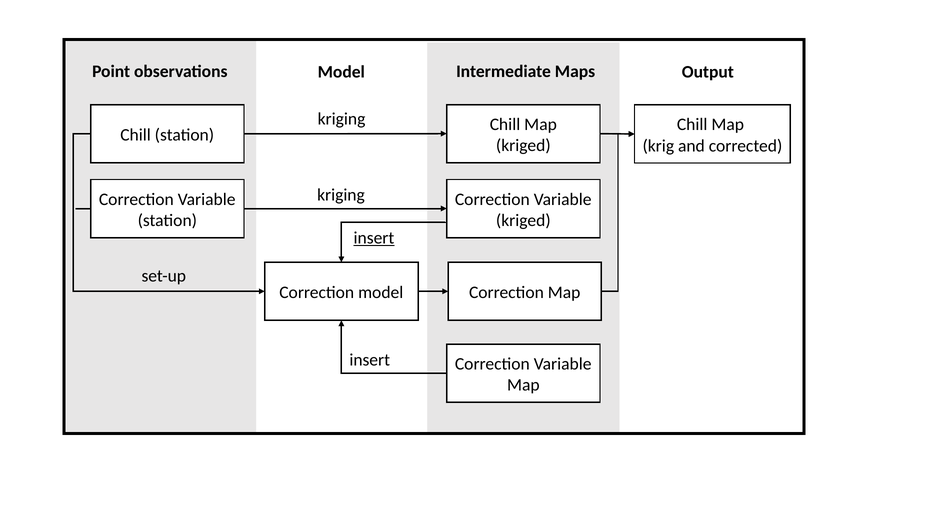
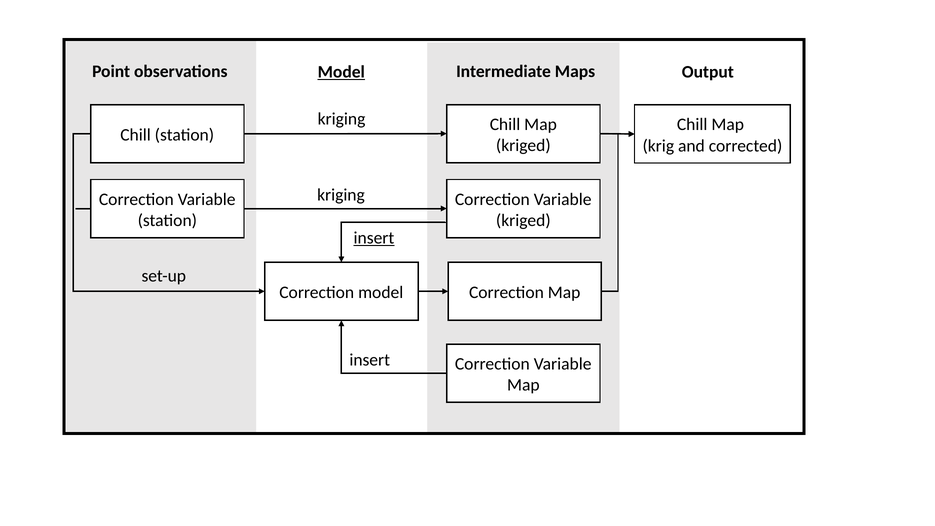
Model underline: none -> present (341, 72)
